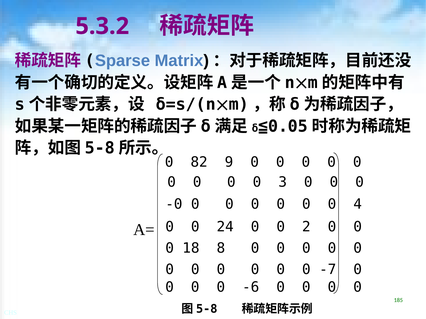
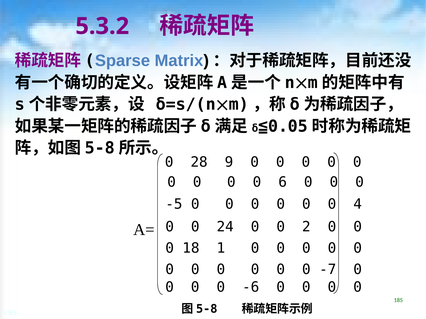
82: 82 -> 28 (199, 162)
3: 3 -> 6 (283, 182)
-0: -0 -> -5 (174, 204)
8: 8 -> 1 (221, 249)
